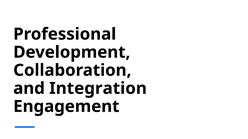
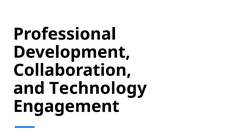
Integration: Integration -> Technology (98, 89)
